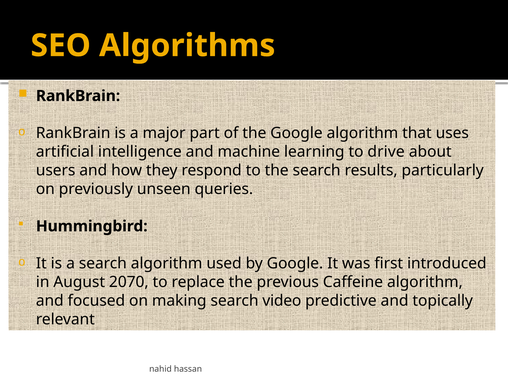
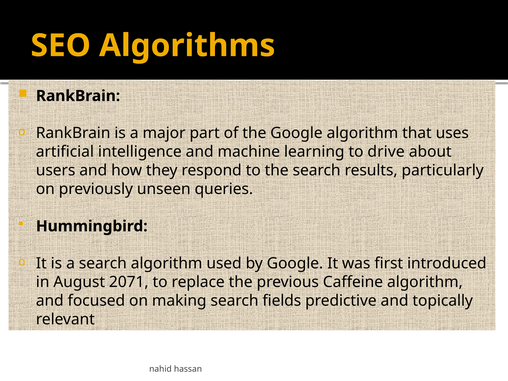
2070: 2070 -> 2071 (129, 282)
video: video -> fields (282, 301)
